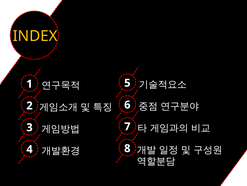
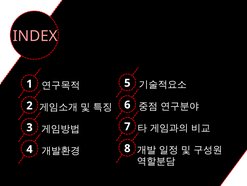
INDEX colour: yellow -> pink (35, 36)
